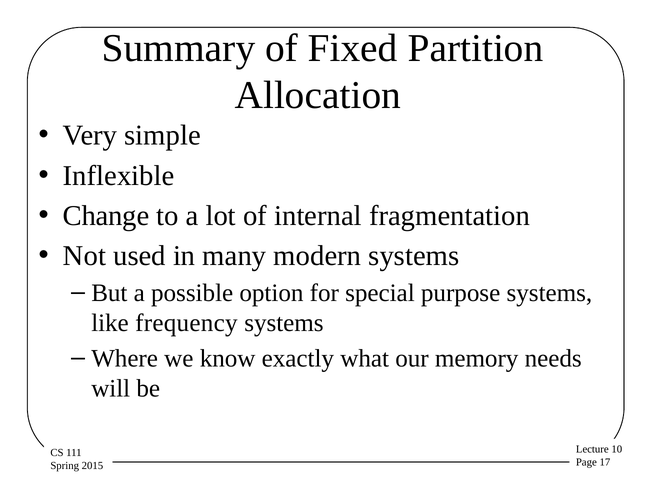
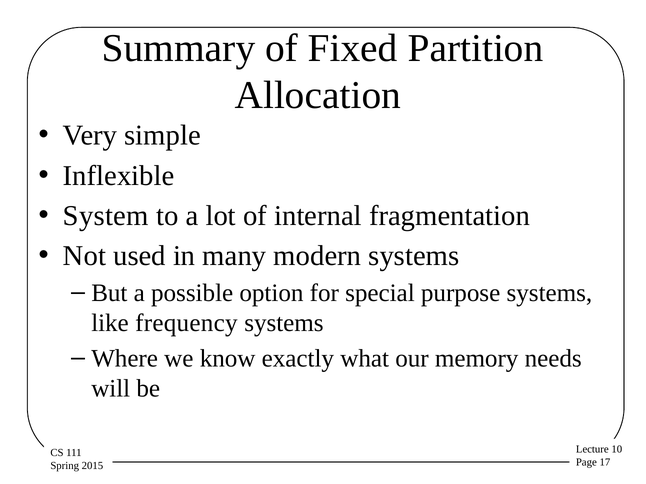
Change: Change -> System (106, 216)
